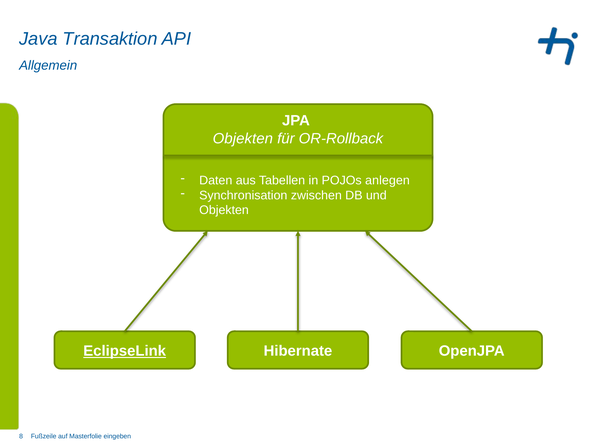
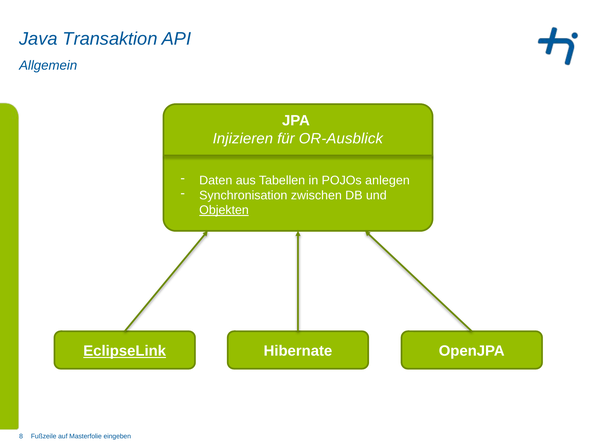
Objekten: Objekten -> Injizieren (243, 139)
OR-Rollback: OR-Rollback -> OR-Ausblick (341, 139)
Objekten underline: none -> present (224, 210)
